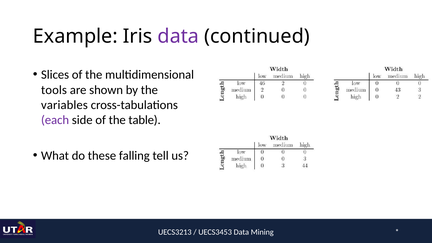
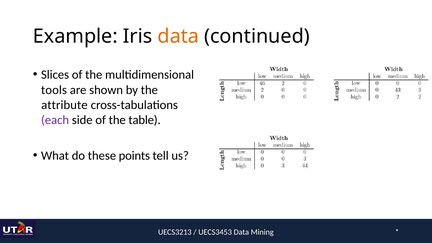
data colour: purple -> orange (178, 36)
variables: variables -> attribute (64, 105)
falling: falling -> points (134, 156)
